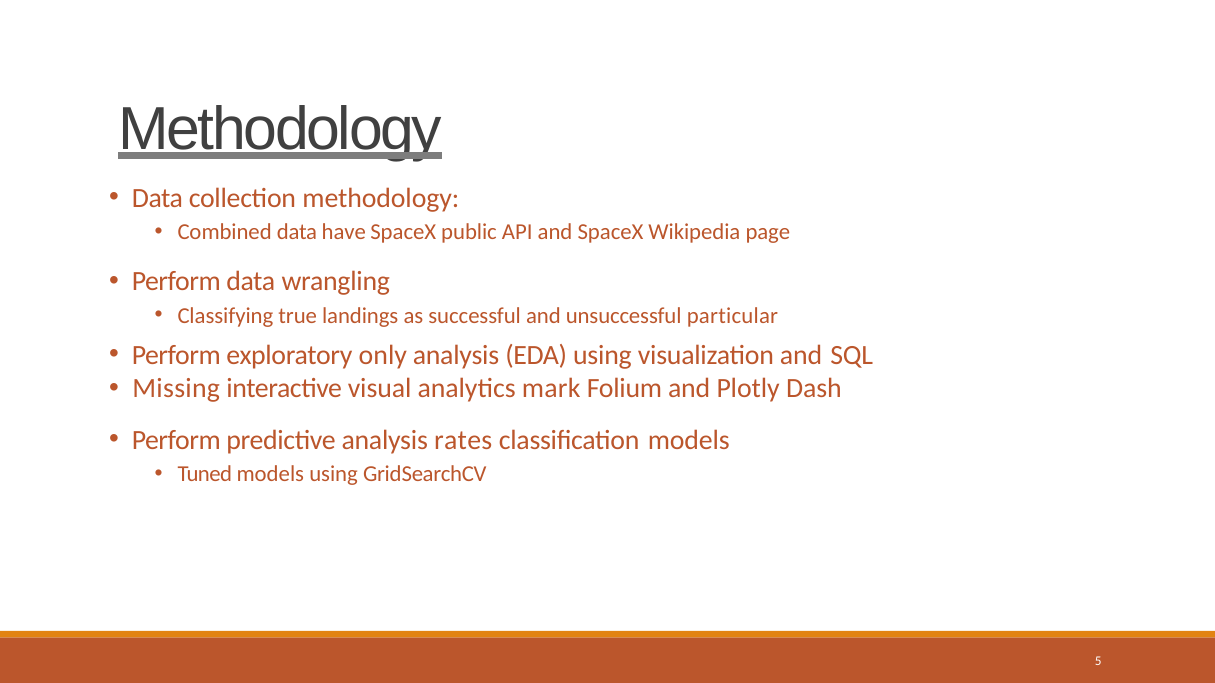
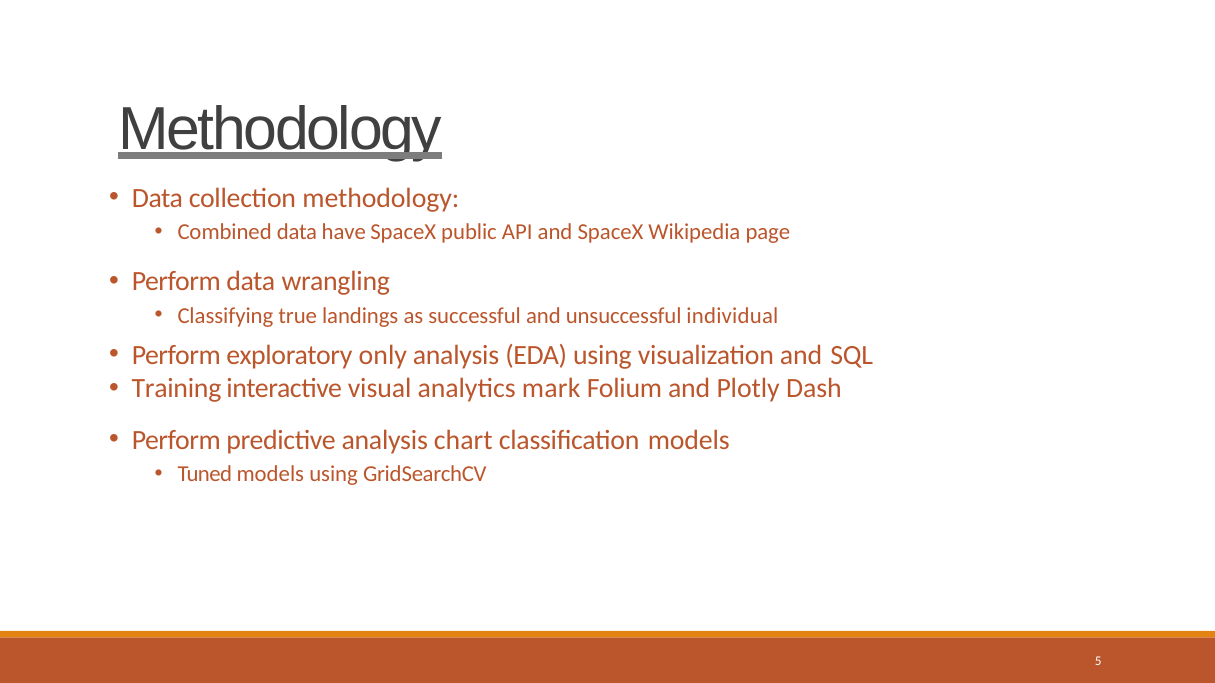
particular: particular -> individual (732, 316)
Missing: Missing -> Training (177, 389)
rates: rates -> chart (463, 440)
